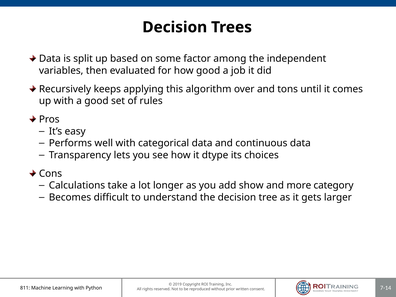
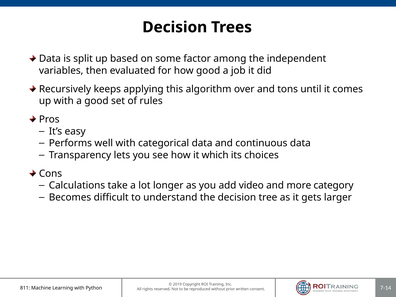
dtype: dtype -> which (215, 155)
show: show -> video (251, 185)
